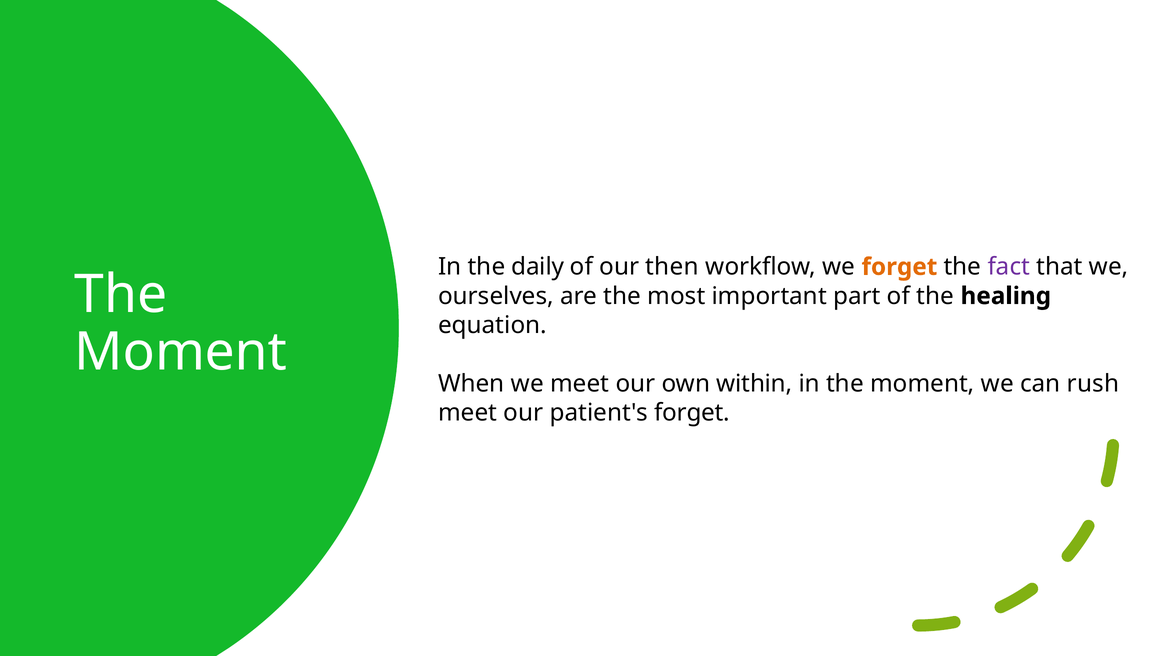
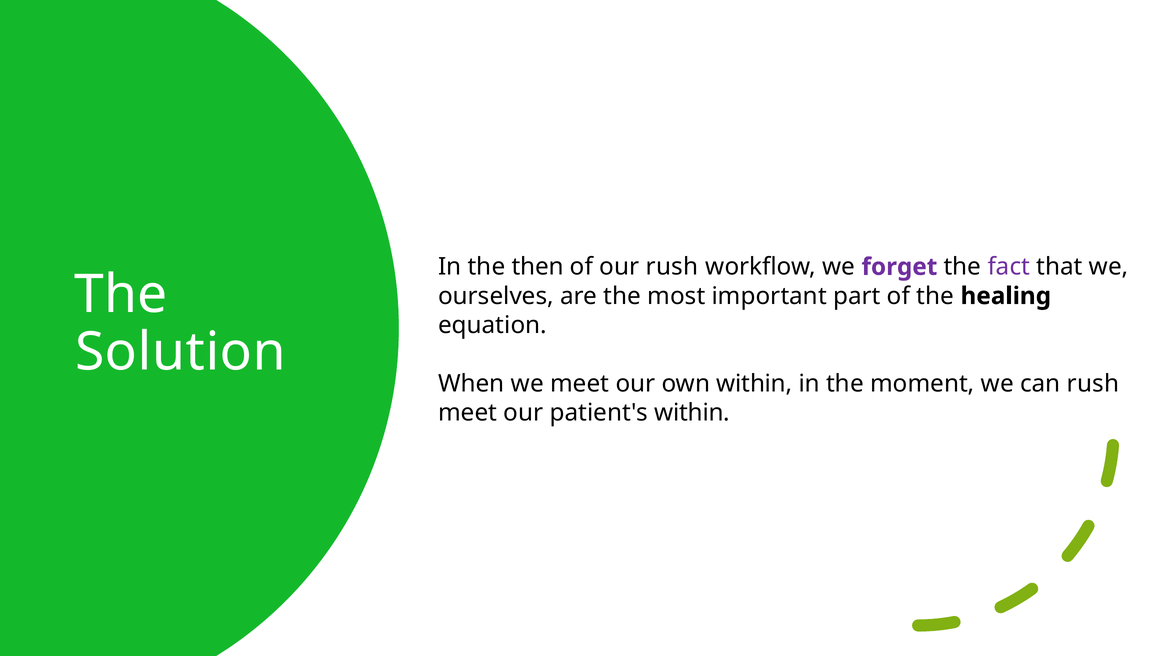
daily: daily -> then (538, 267)
our then: then -> rush (672, 267)
forget colour: orange -> purple (899, 267)
Moment: Moment -> Solution (180, 353)
patient's forget: forget -> within (692, 413)
